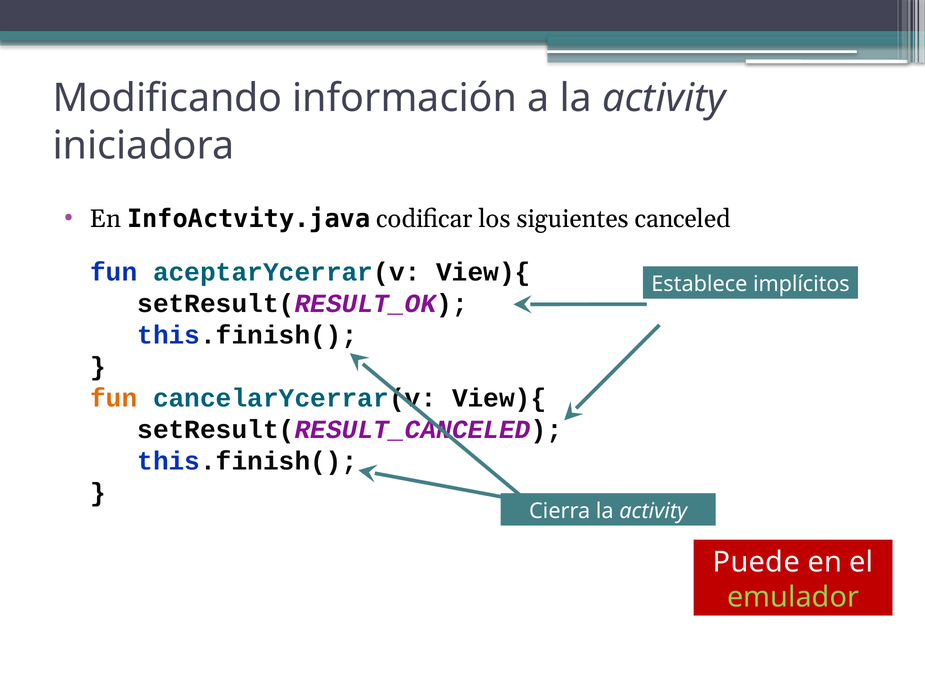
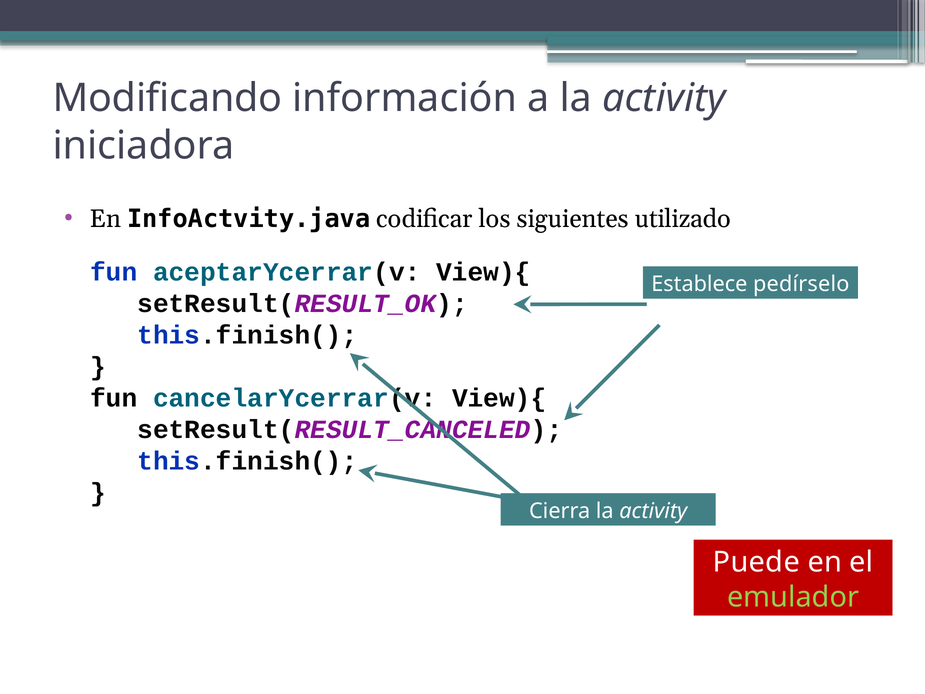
canceled: canceled -> utilizado (683, 219)
implícitos: implícitos -> pedírselo (801, 284)
fun colour: orange -> black (114, 398)
